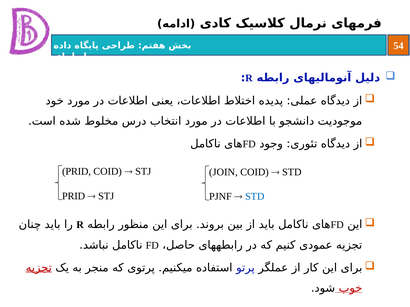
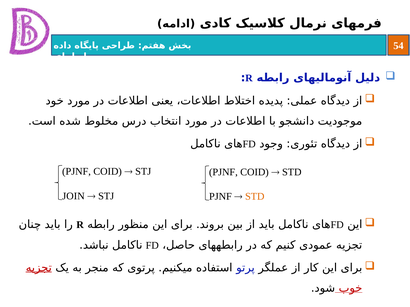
PRID: PRID -> PJNF (76, 172)
JOIN: JOIN -> PJNF (223, 172)
PRID: PRID -> JOIN (73, 196)
STD colour: blue -> orange (255, 197)
